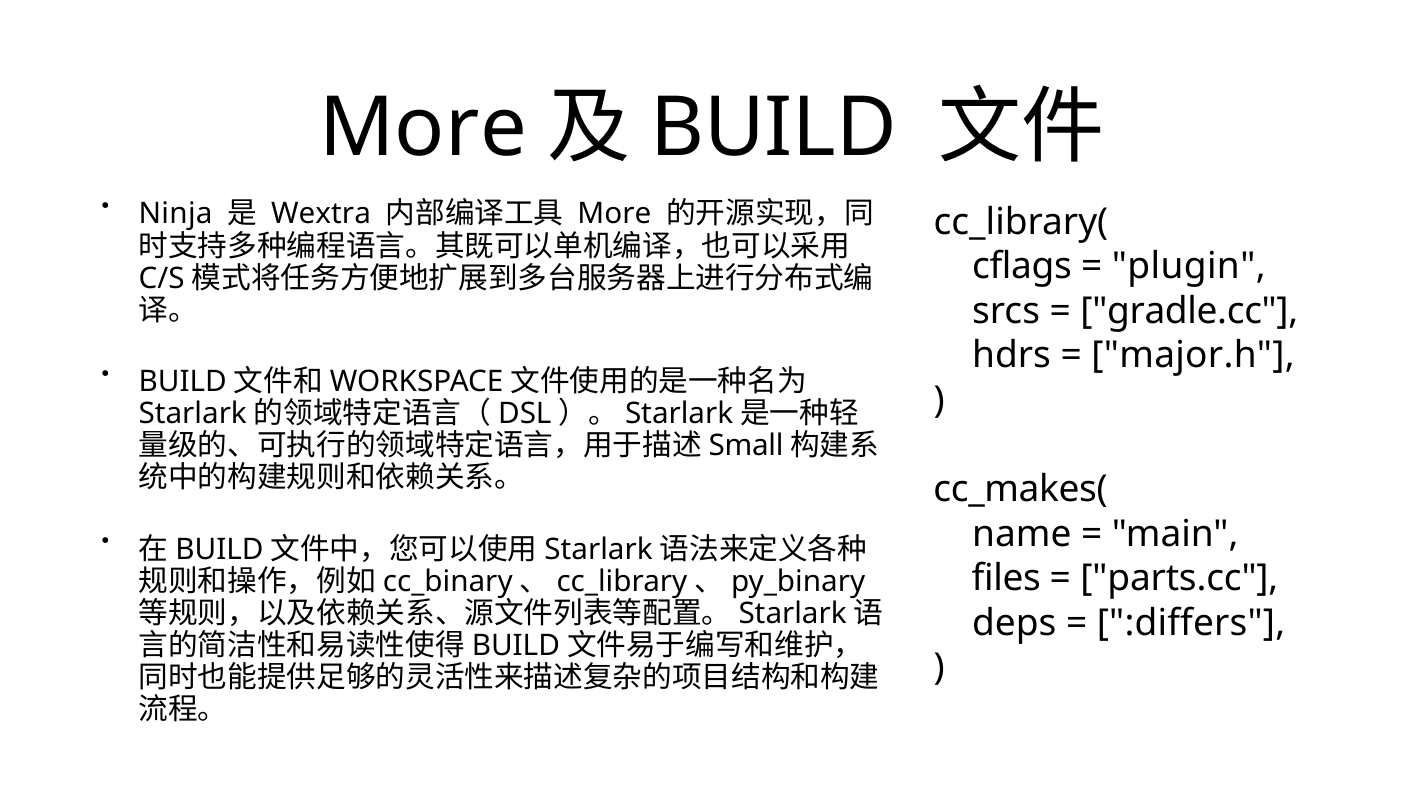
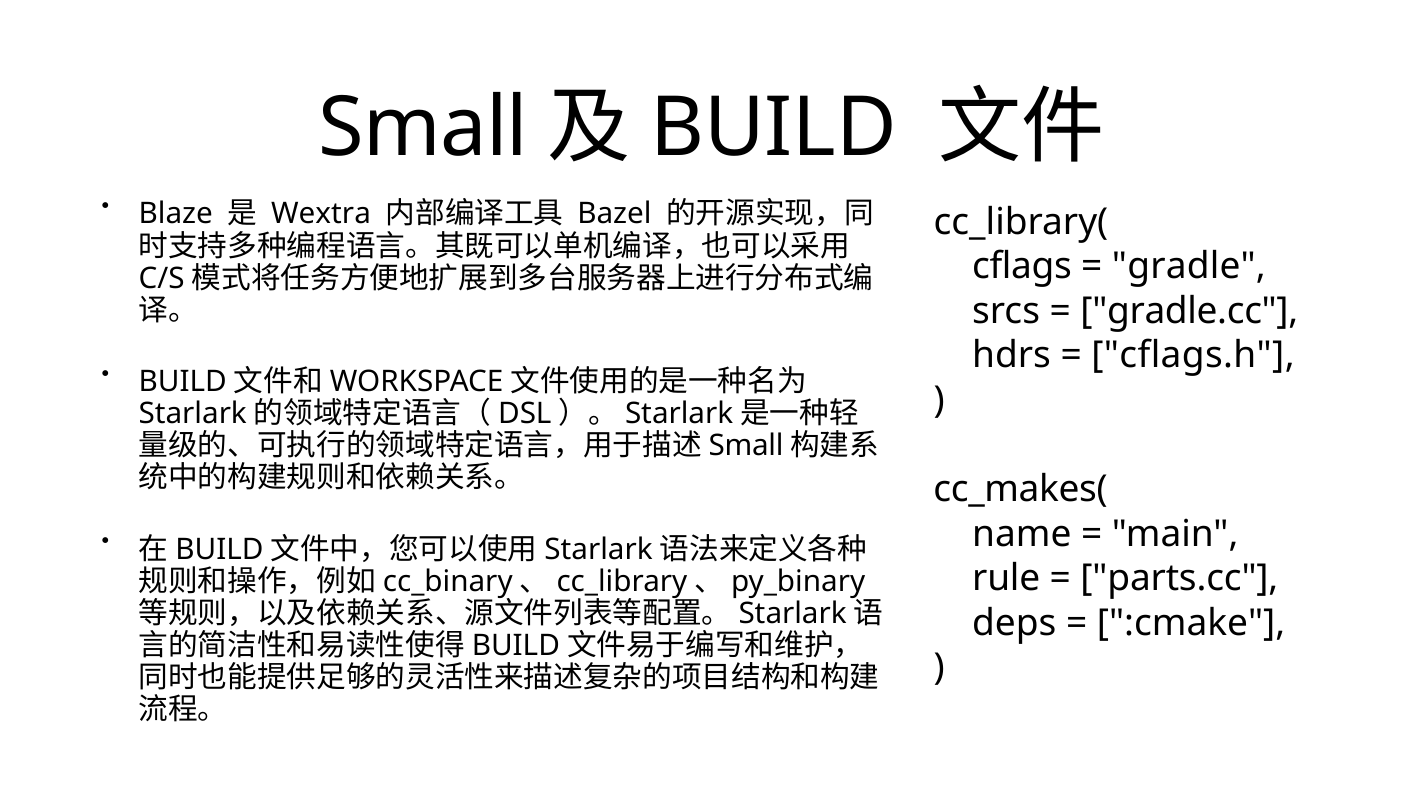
More: More -> Small (424, 128)
Ninja: Ninja -> Blaze (176, 214)
More: More -> Bazel (614, 214)
plugin: plugin -> gradle (1189, 267)
major.h: major.h -> cflags.h (1193, 356)
files: files -> rule (1006, 578)
:differs: :differs -> :cmake (1191, 623)
